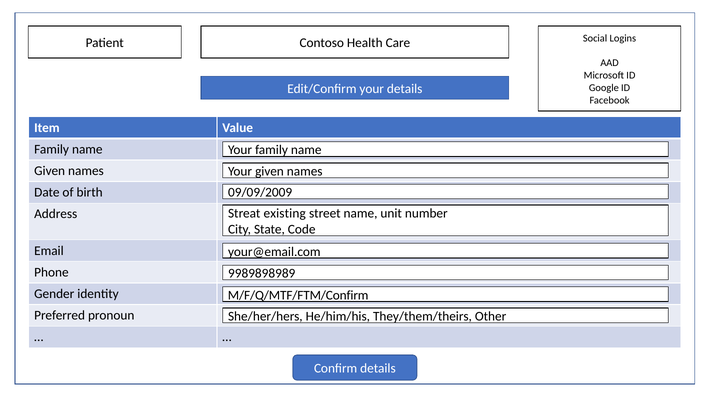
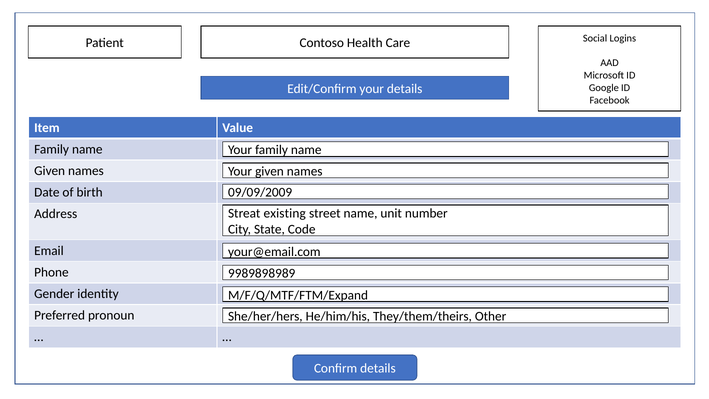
M/F/Q/MTF/FTM/Confirm: M/F/Q/MTF/FTM/Confirm -> M/F/Q/MTF/FTM/Expand (298, 295)
